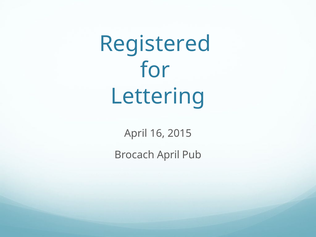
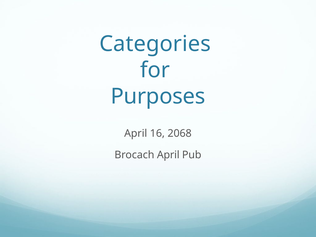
Registered: Registered -> Categories (155, 44)
Lettering: Lettering -> Purposes (158, 96)
2015: 2015 -> 2068 (180, 133)
